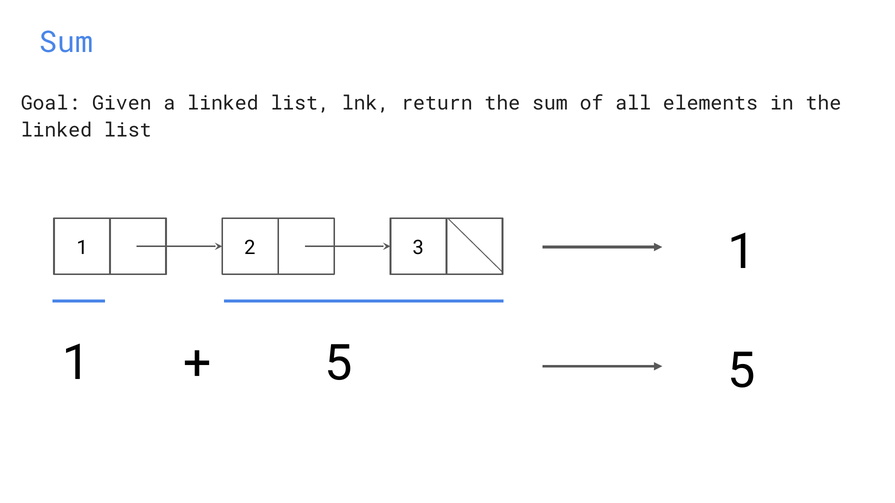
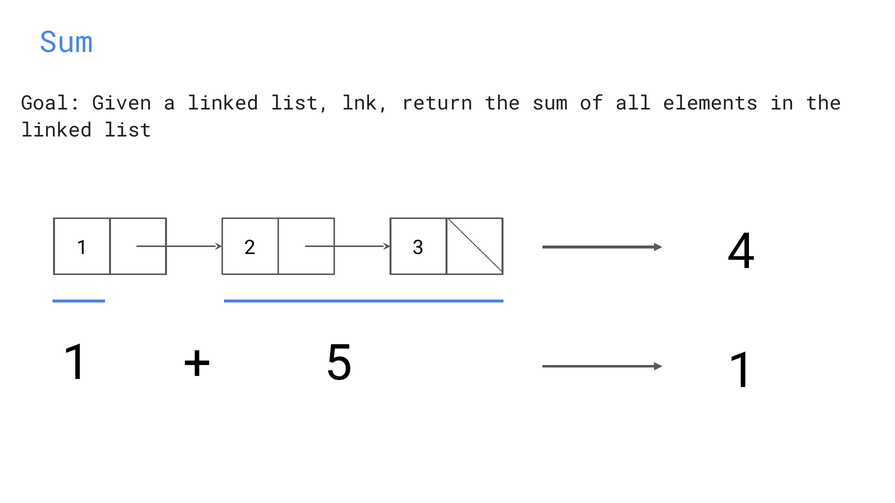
3 1: 1 -> 4 (742, 252)
5: 5 -> 1 (742, 371)
